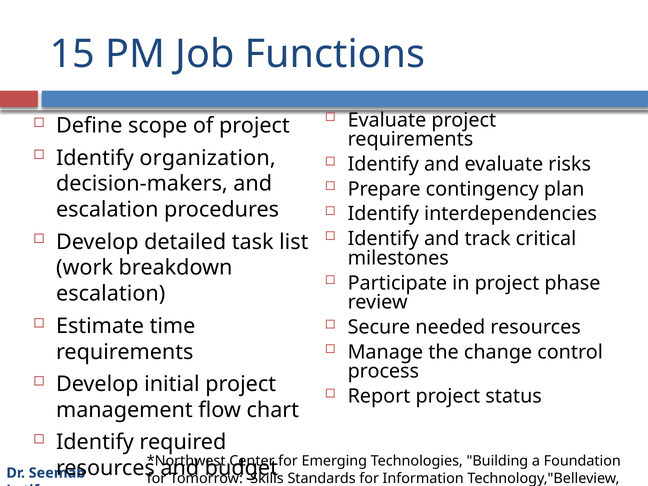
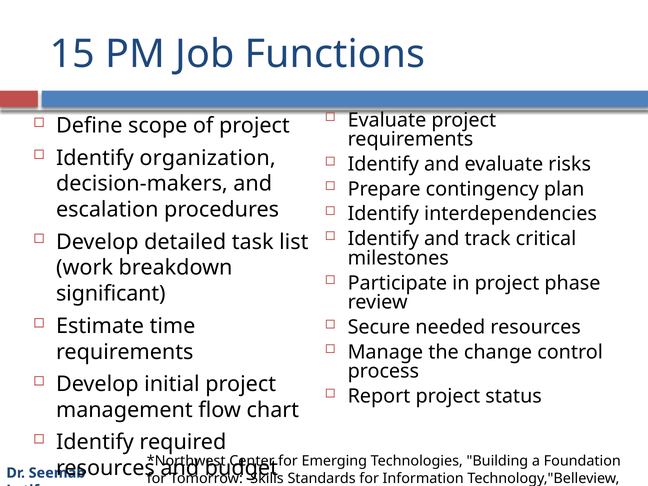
escalation: escalation -> significant (111, 294)
